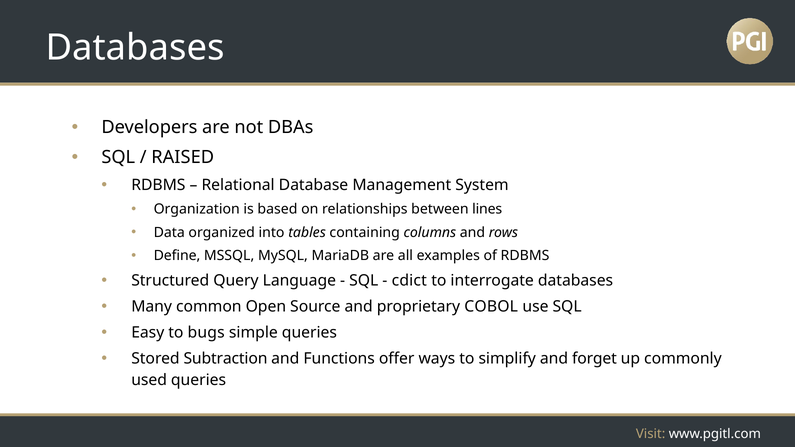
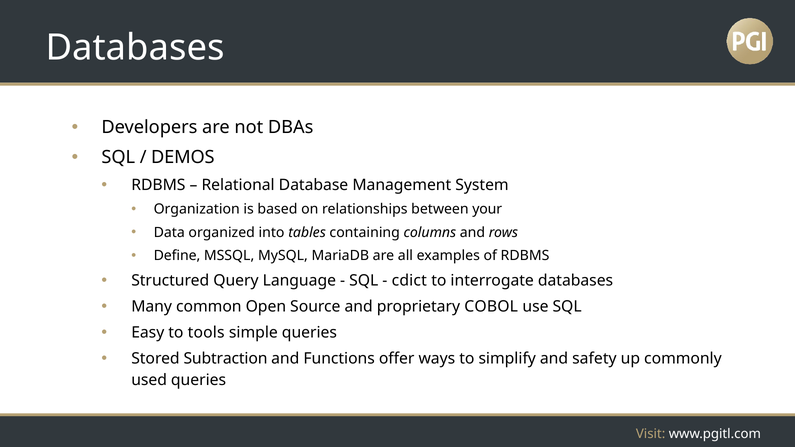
RAISED: RAISED -> DEMOS (183, 158)
lines: lines -> your (487, 209)
bugs: bugs -> tools (206, 333)
forget: forget -> safety (594, 359)
